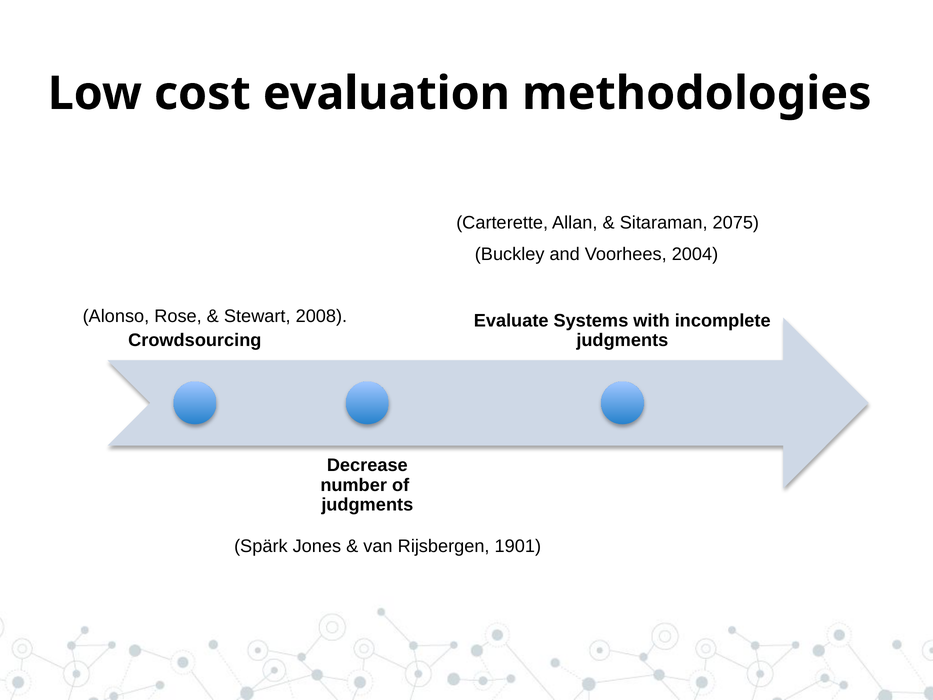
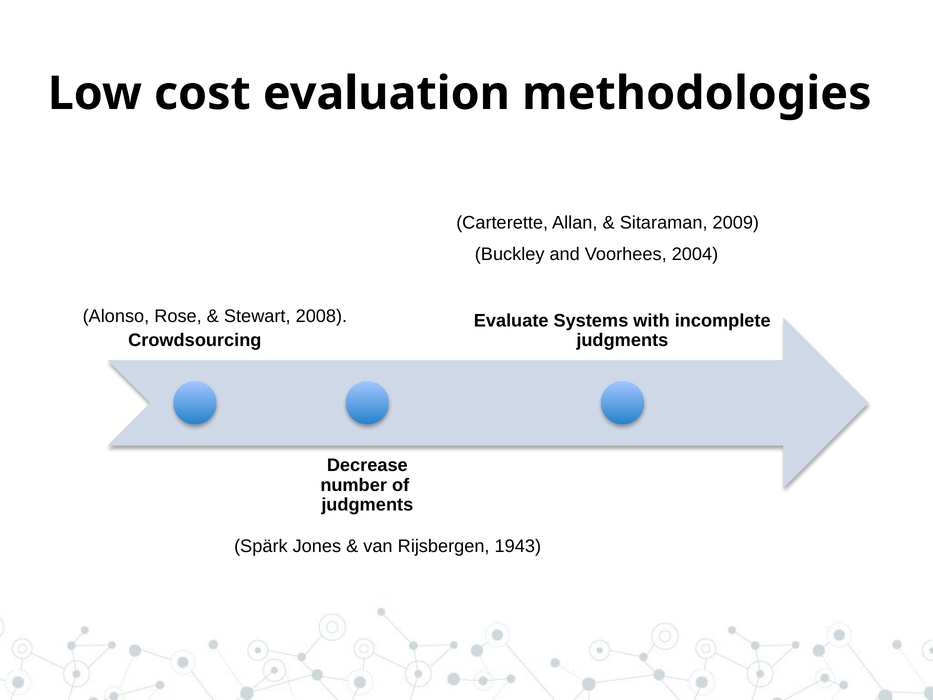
2075: 2075 -> 2009 (736, 223)
1901: 1901 -> 1943 (518, 546)
